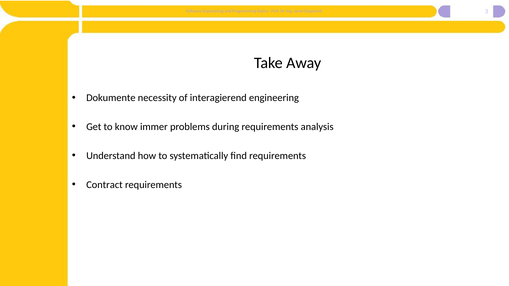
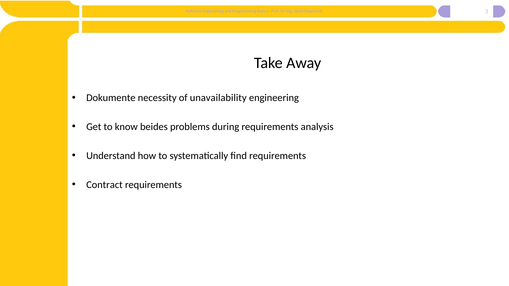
interagierend: interagierend -> unavailability (218, 98)
immer: immer -> beides (154, 127)
